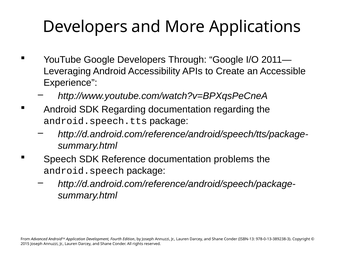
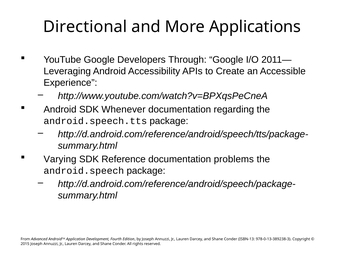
Developers: Developers -> Directional (85, 27)
SDK Regarding: Regarding -> Whenever (124, 109)
Speech: Speech -> Varying (60, 159)
